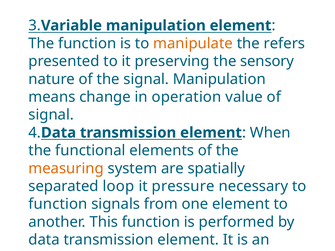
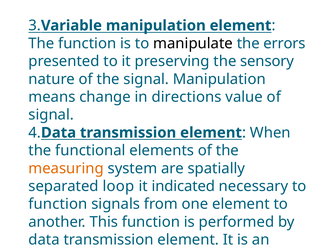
manipulate colour: orange -> black (193, 43)
refers: refers -> errors (284, 43)
in operation: operation -> directions (187, 97)
pressure: pressure -> indicated (183, 186)
